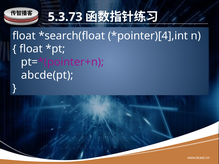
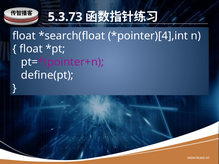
abcde(pt: abcde(pt -> define(pt (47, 75)
